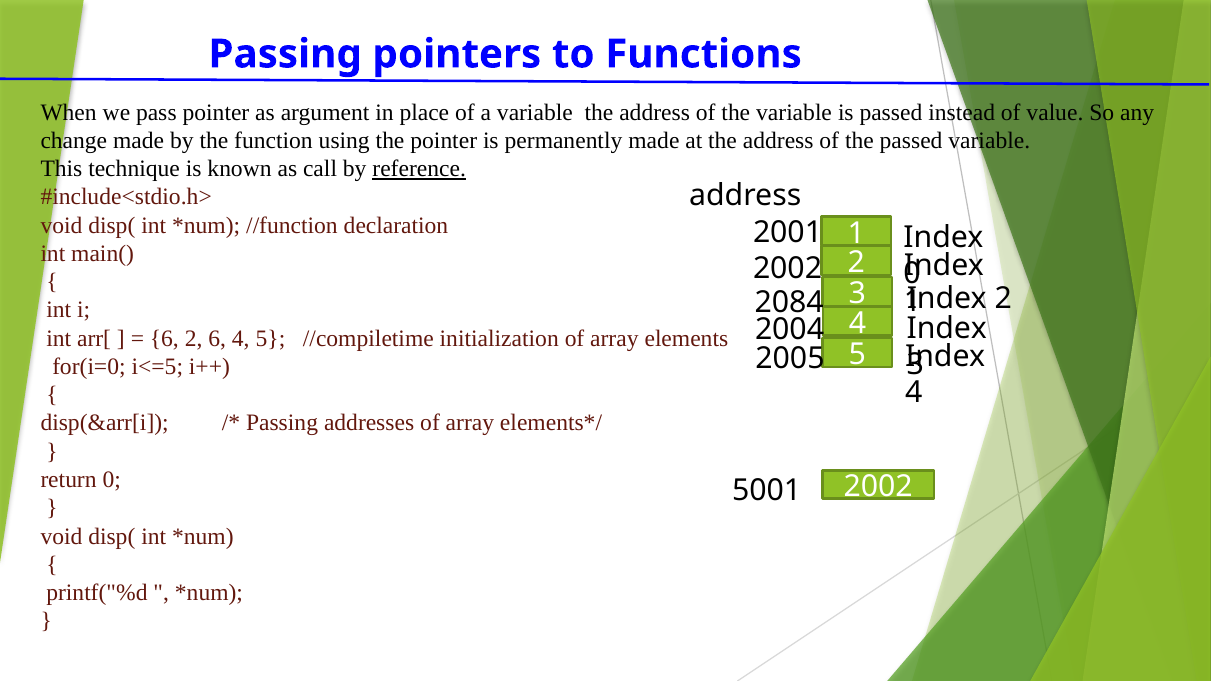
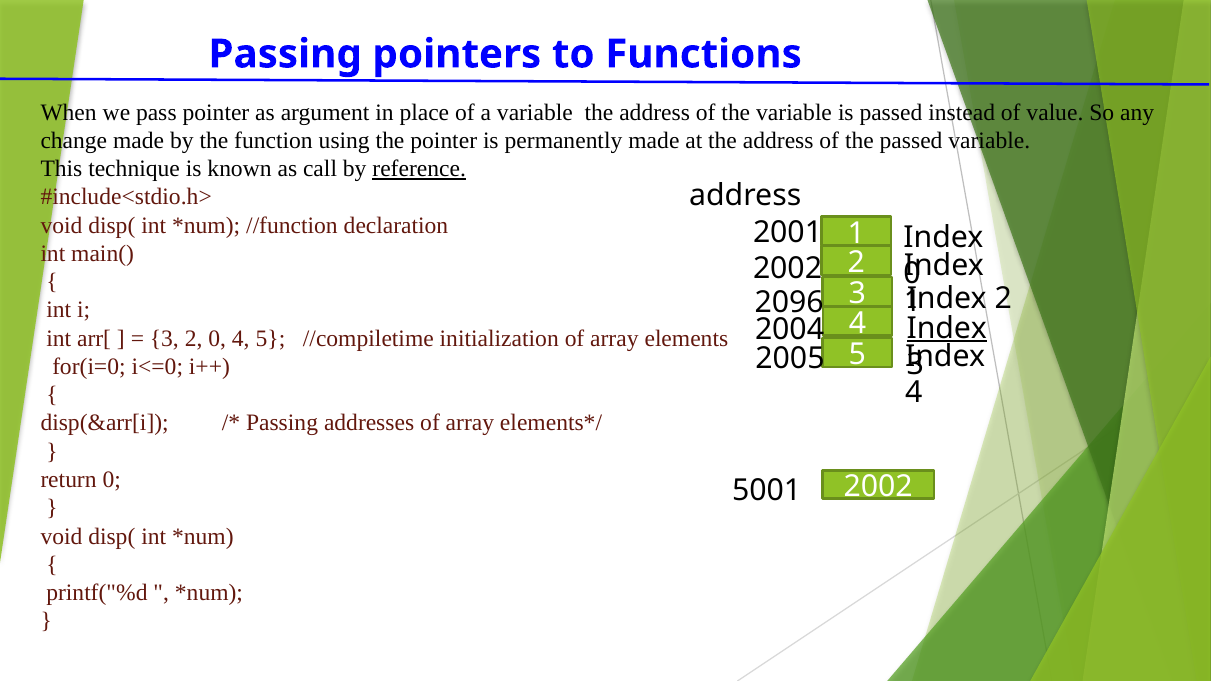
2084: 2084 -> 2096 (789, 303)
Index underline: none -> present (947, 328)
6: 6 -> 3 (164, 339)
2 6: 6 -> 0 (217, 339)
i<=5: i<=5 -> i<=0 (157, 367)
